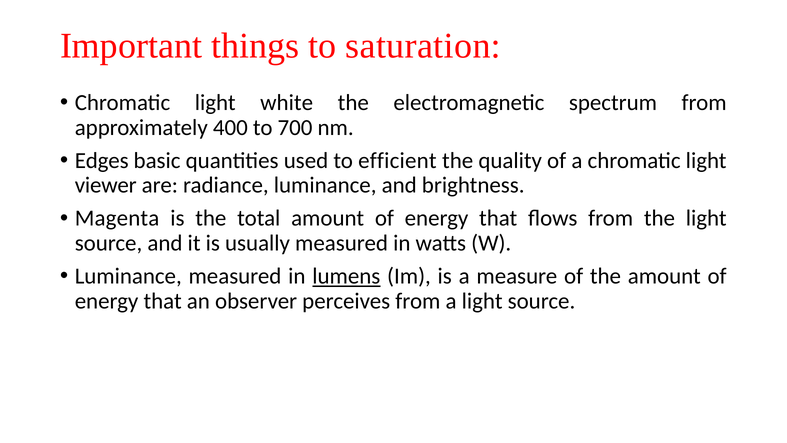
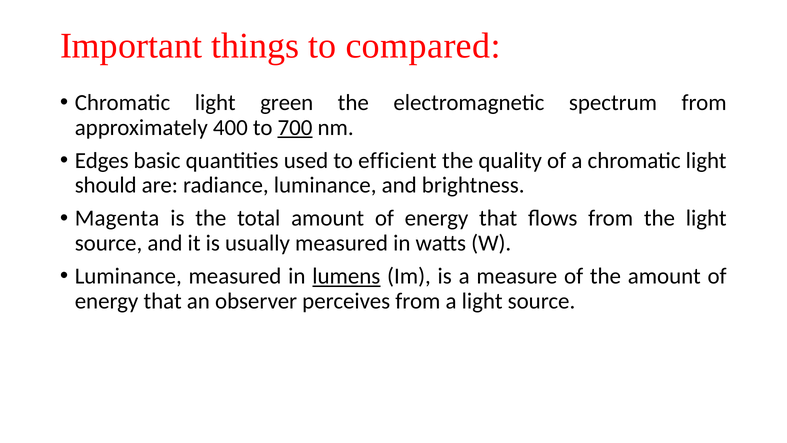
saturation: saturation -> compared (423, 46)
white: white -> green (287, 103)
700 underline: none -> present (295, 127)
viewer: viewer -> should (106, 185)
